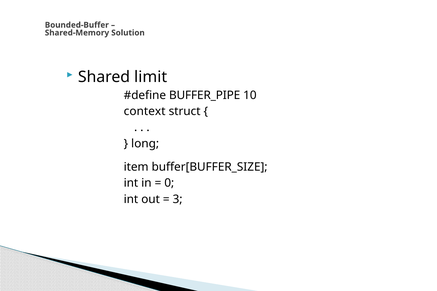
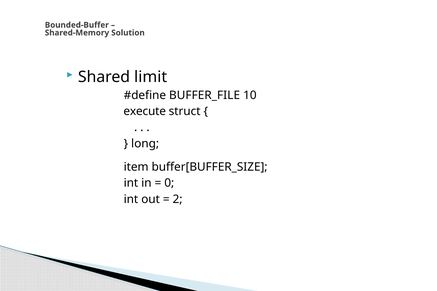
BUFFER_PIPE: BUFFER_PIPE -> BUFFER_FILE (205, 95)
context: context -> execute (145, 111)
3: 3 -> 2 (178, 199)
